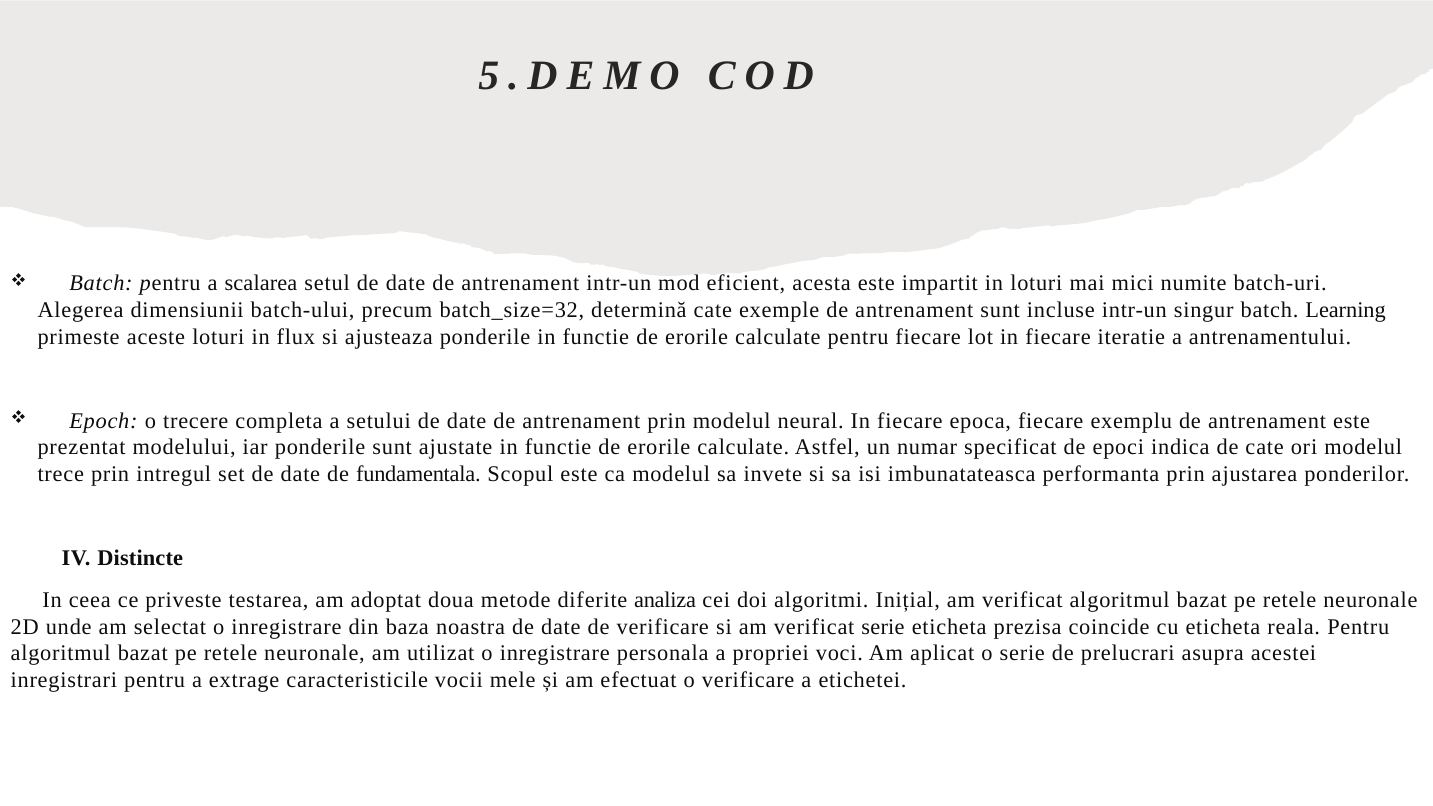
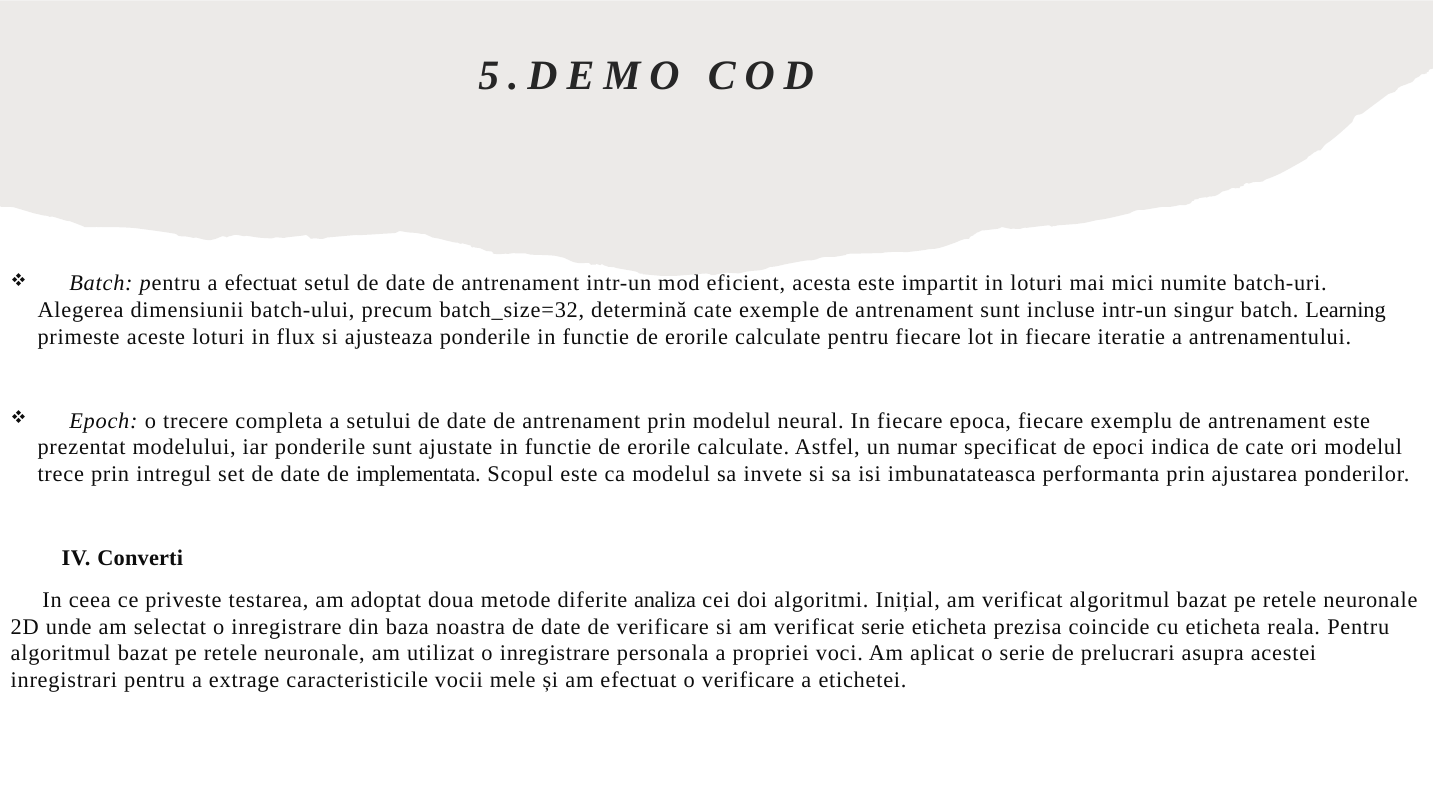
a scalarea: scalarea -> efectuat (261, 283)
fundamentala: fundamentala -> implementata (418, 474)
Distincte: Distincte -> Converti (140, 558)
